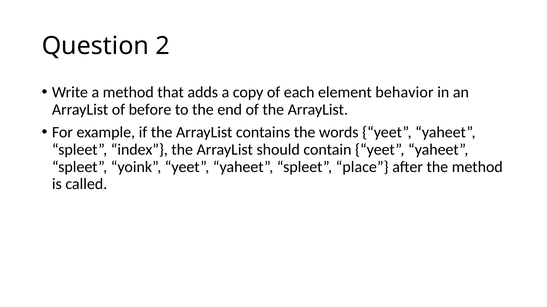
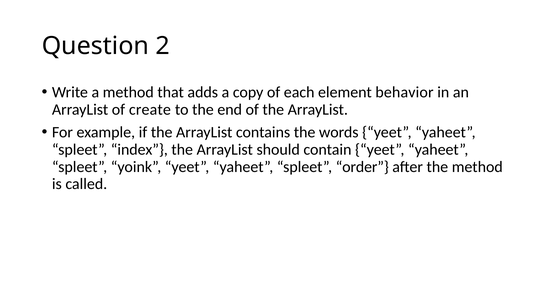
before: before -> create (150, 110)
place: place -> order (362, 167)
